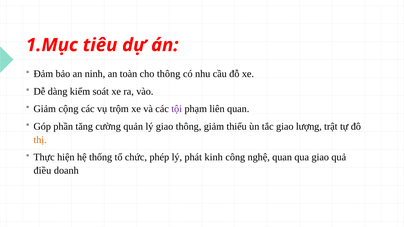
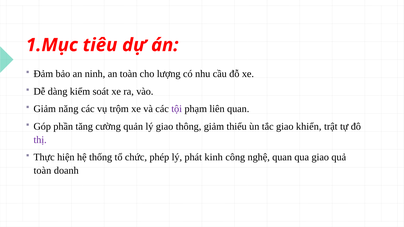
cho thông: thông -> lượng (169, 74)
cộng: cộng -> năng (68, 109)
lượng: lượng -> khiển (309, 127)
thị colour: orange -> purple (40, 140)
điều: điều -> toàn (42, 171)
